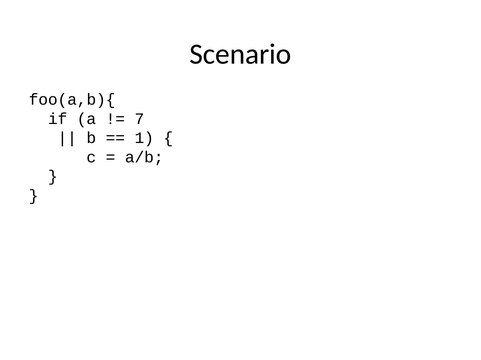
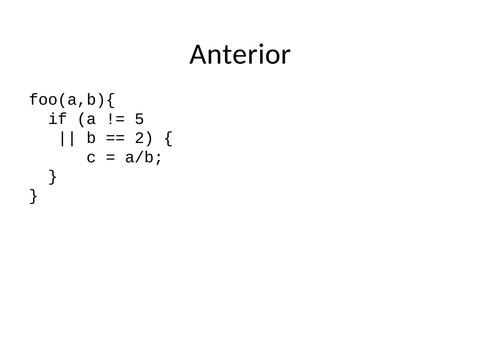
Scenario: Scenario -> Anterior (240, 54)
7: 7 -> 5 (139, 119)
1: 1 -> 2 (144, 138)
